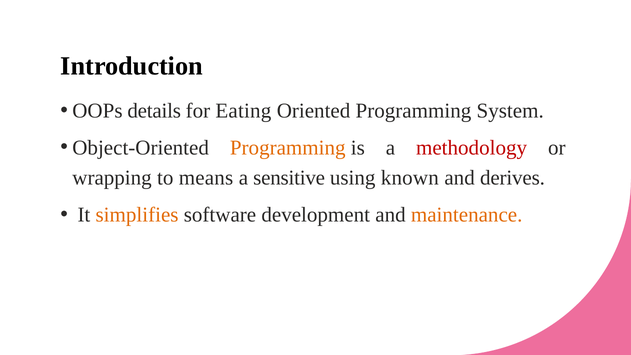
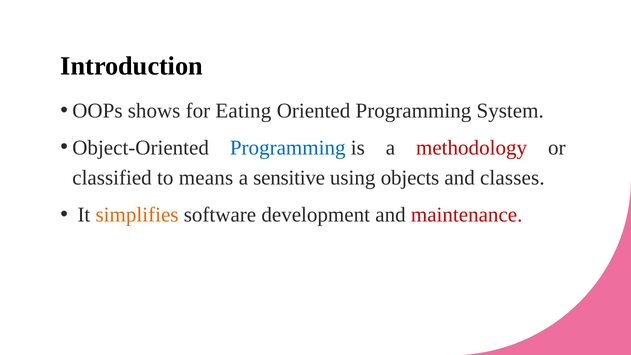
details: details -> shows (154, 111)
Programming colour: orange -> blue (288, 148)
wrapping: wrapping -> classified (112, 178)
known: known -> objects (410, 178)
derives: derives -> classes (512, 178)
maintenance colour: orange -> red (467, 215)
